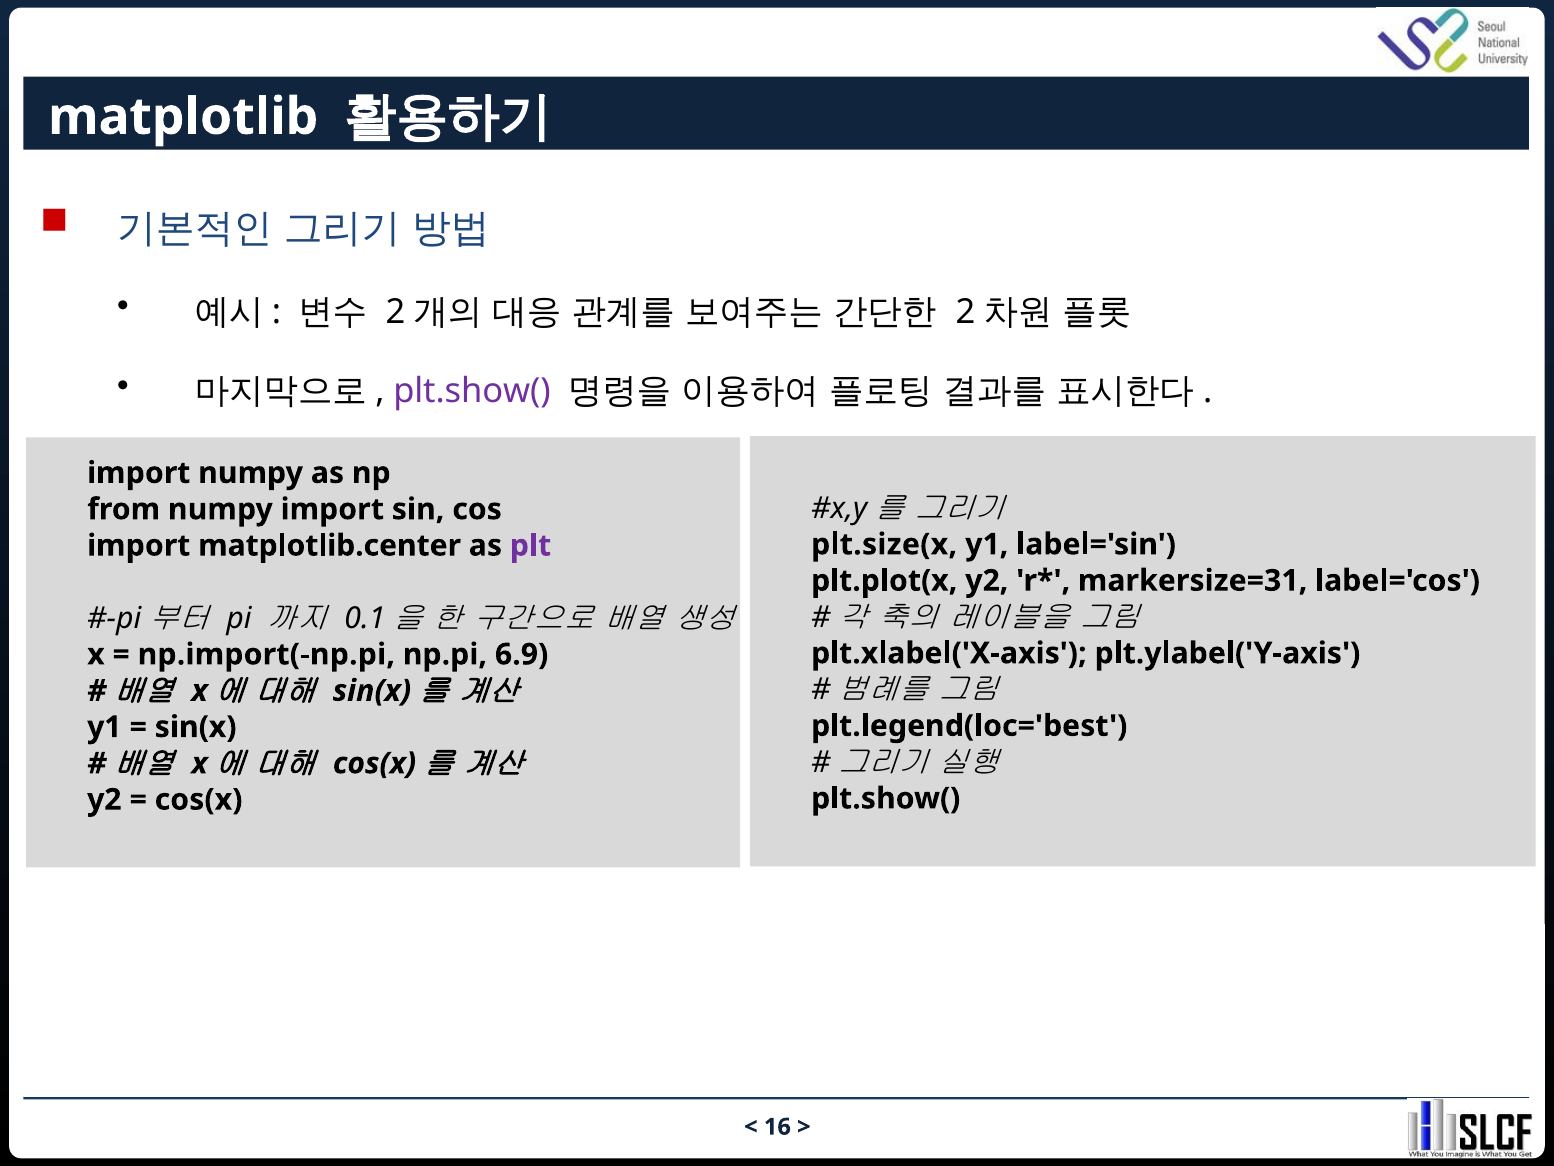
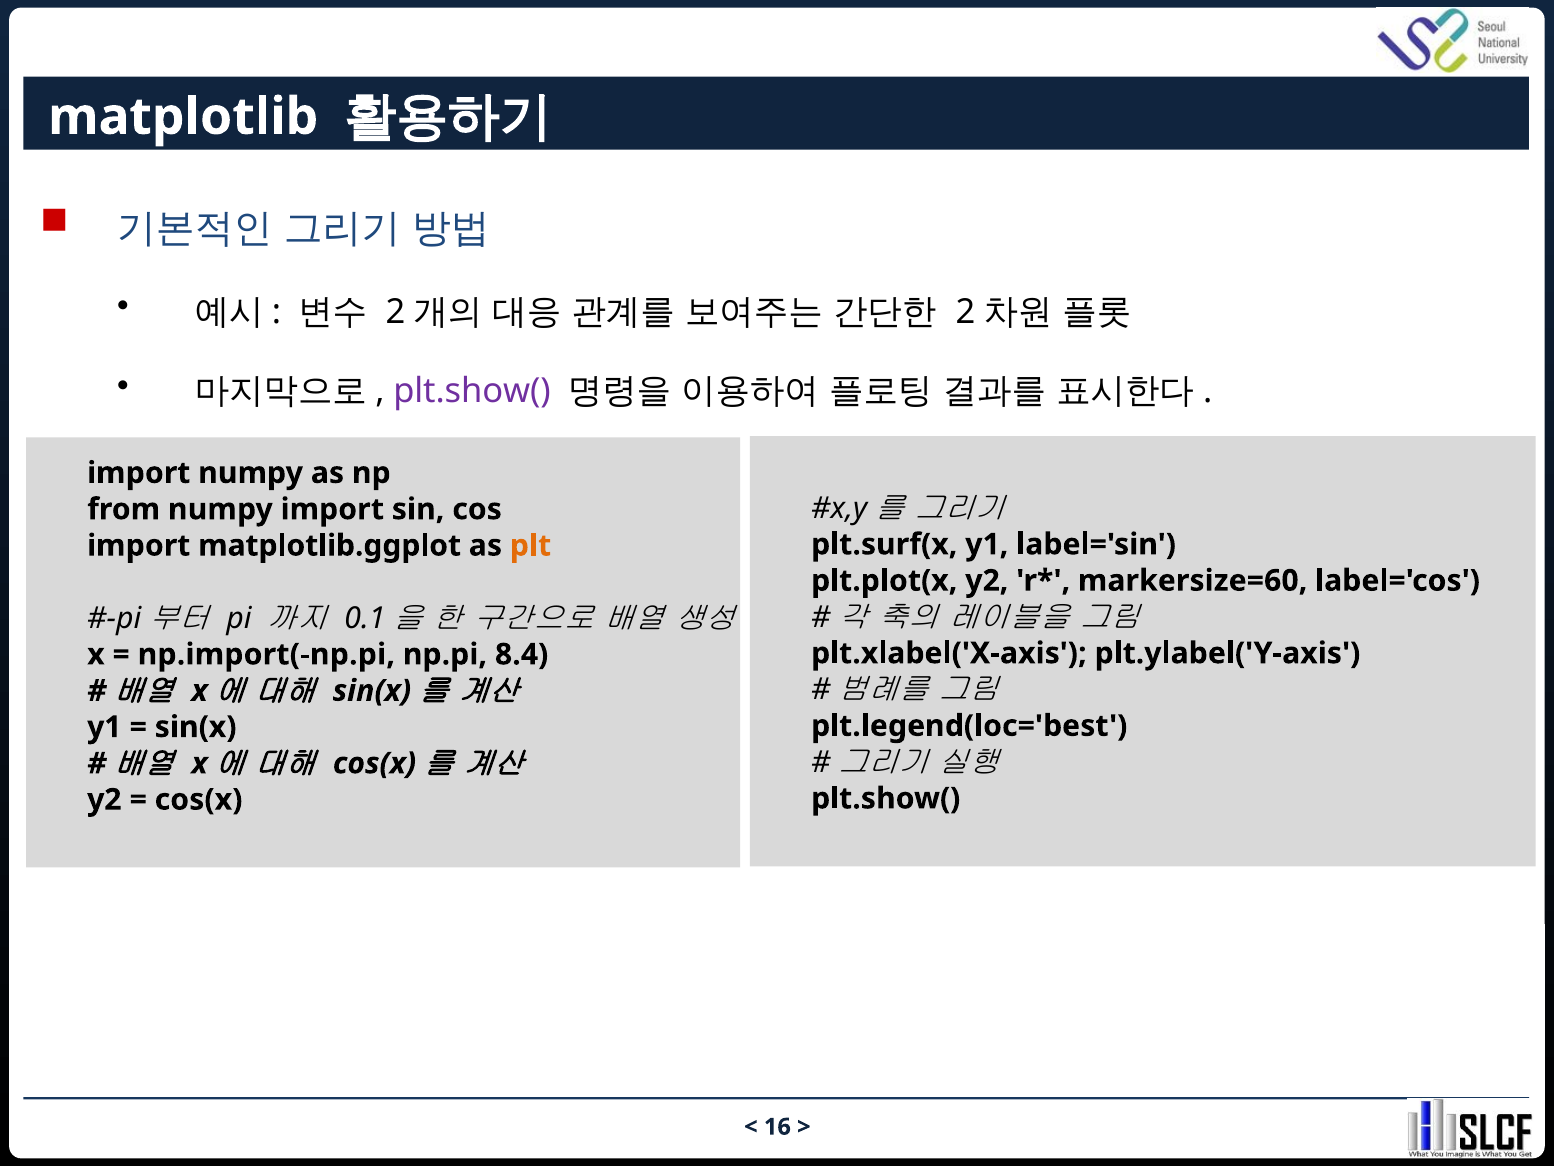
plt.size(x: plt.size(x -> plt.surf(x (884, 544)
matplotlib.center: matplotlib.center -> matplotlib.ggplot (330, 545)
plt colour: purple -> orange (531, 545)
markersize=31: markersize=31 -> markersize=60 (1193, 580)
6.9: 6.9 -> 8.4 (522, 654)
